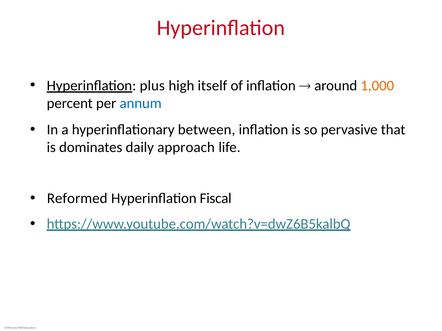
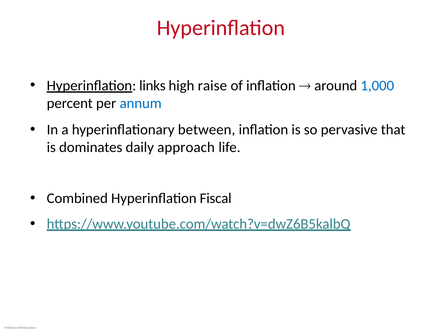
plus: plus -> links (152, 86)
itself: itself -> raise (212, 86)
1,000 colour: orange -> blue (377, 86)
Reformed: Reformed -> Combined (77, 199)
